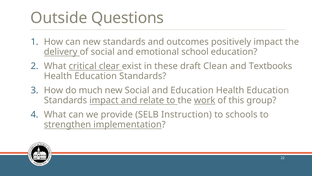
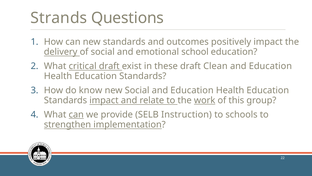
Outside: Outside -> Strands (59, 18)
critical clear: clear -> draft (109, 66)
Textbooks: Textbooks -> Education (270, 66)
much: much -> know (91, 90)
can underline: none -> present (76, 114)
